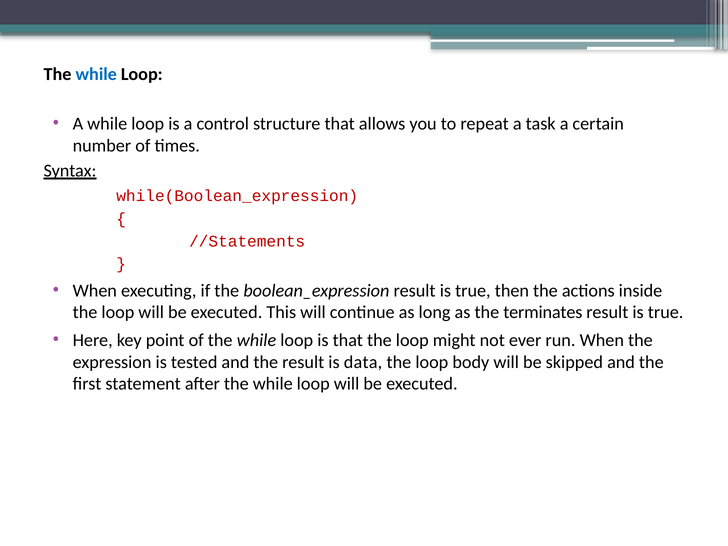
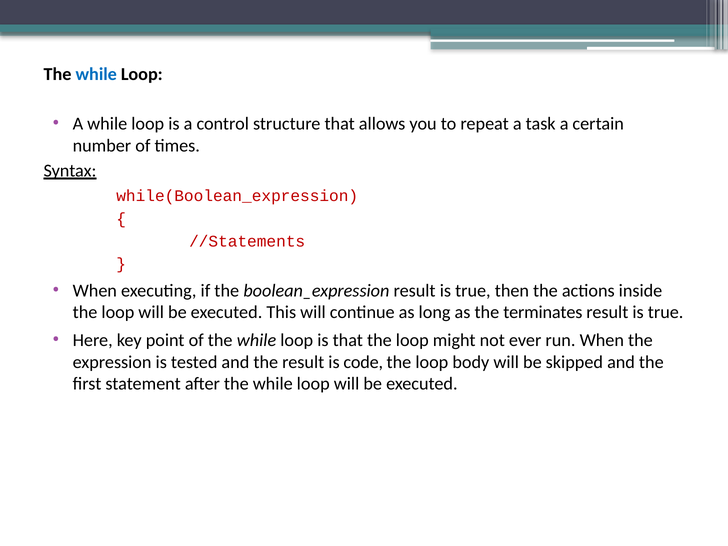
data: data -> code (363, 362)
